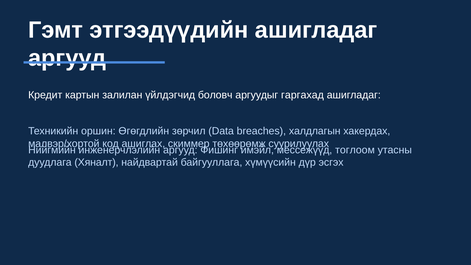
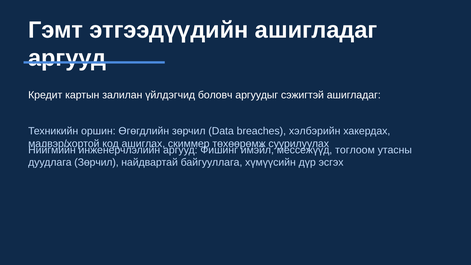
гаргахад: гаргахад -> сэжигтэй (302, 95)
халдлагын: халдлагын -> хэлбэрийн (315, 131)
дуудлага Хяналт: Хяналт -> Зөрчил (97, 162)
